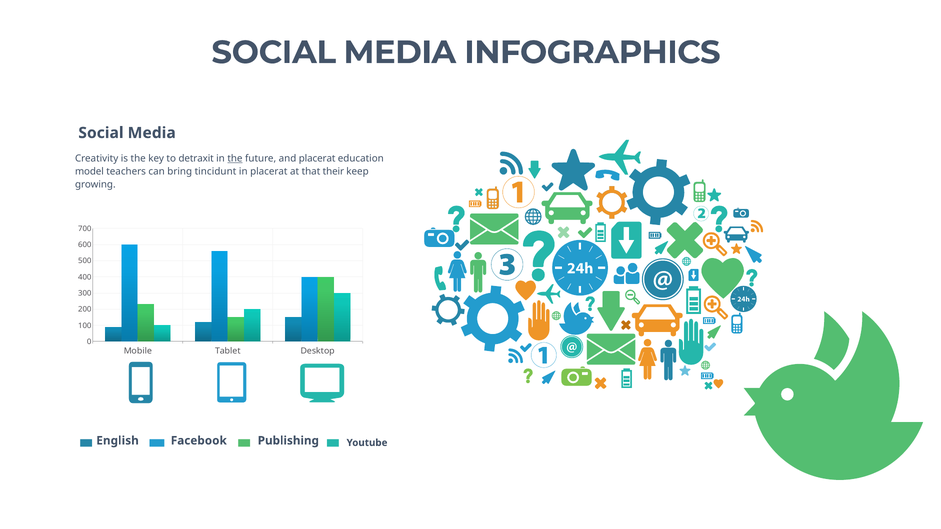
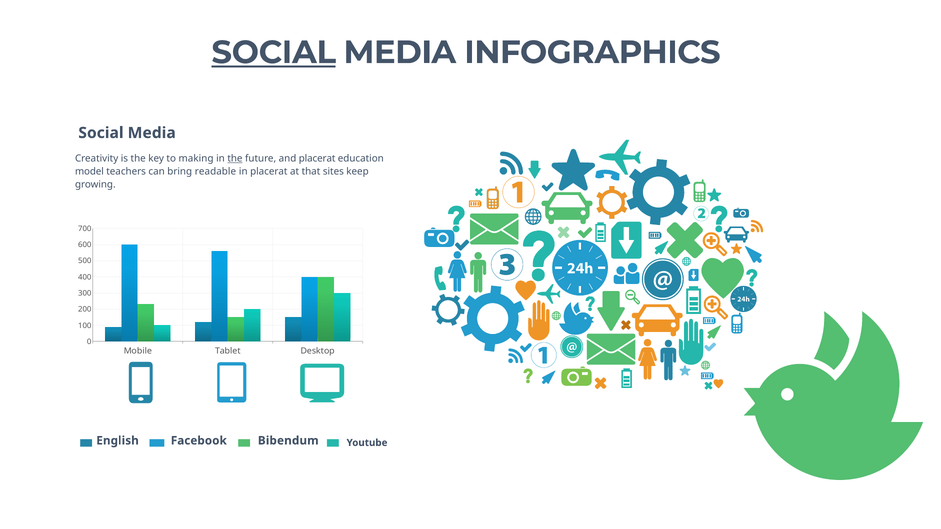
SOCIAL underline: none -> present (274, 52)
detraxit: detraxit -> making (196, 159)
tincidunt: tincidunt -> readable (215, 172)
their: their -> sites (333, 172)
Publishing: Publishing -> Bibendum (288, 441)
